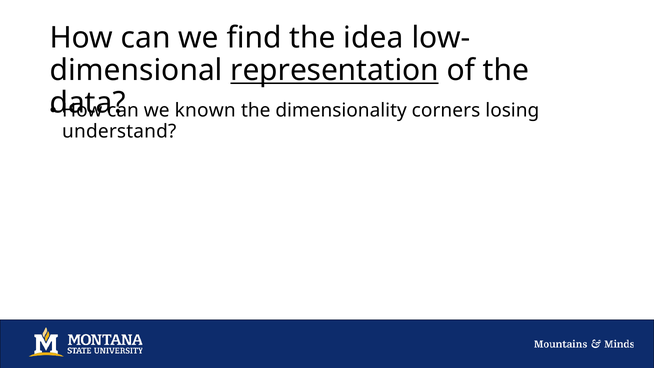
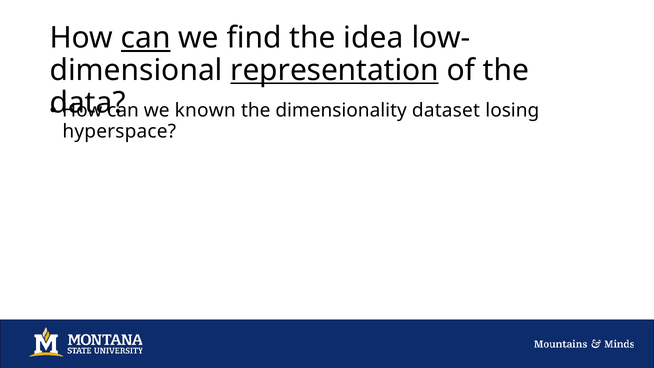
can underline: none -> present (146, 38)
corners: corners -> dataset (446, 111)
understand: understand -> hyperspace (119, 131)
